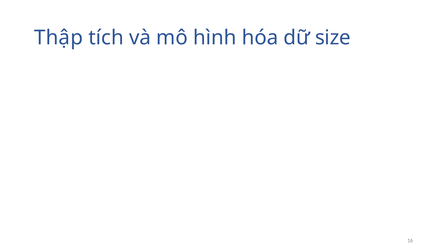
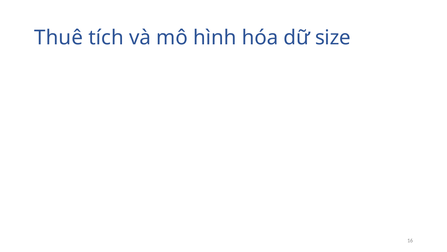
Thập: Thập -> Thuê (59, 38)
